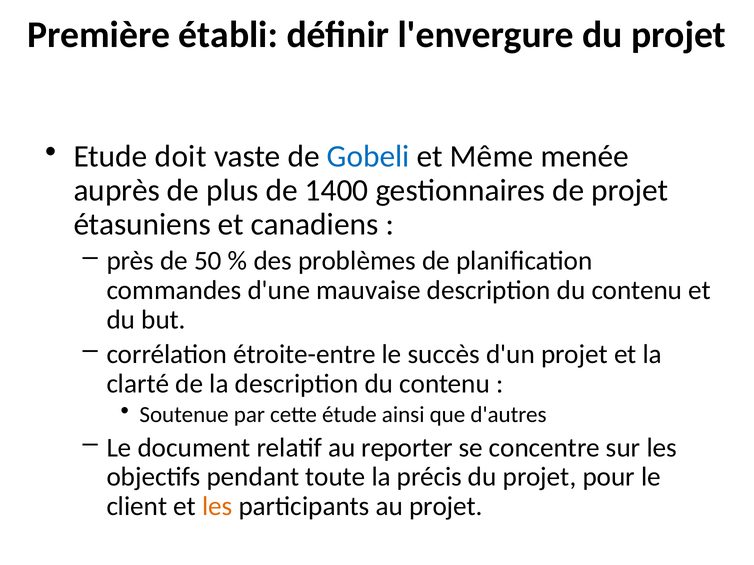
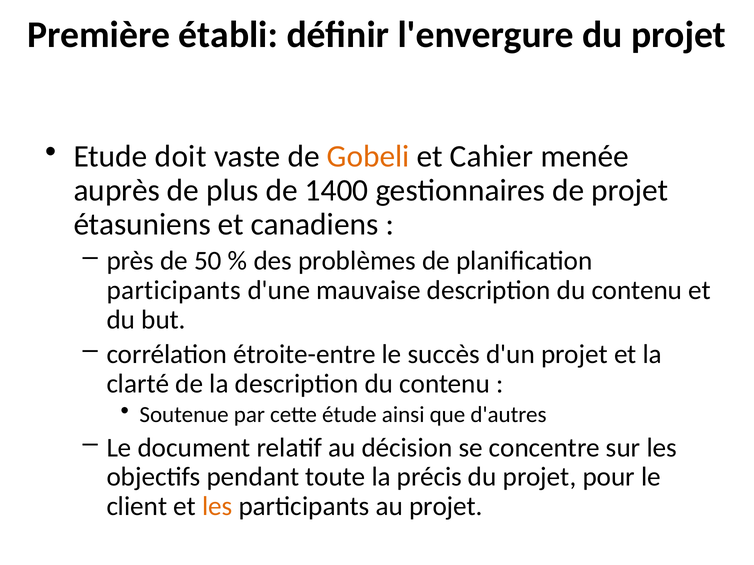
Gobeli colour: blue -> orange (368, 157)
Même: Même -> Cahier (492, 157)
commandes: commandes -> participants (174, 290)
reporter: reporter -> décision (407, 448)
